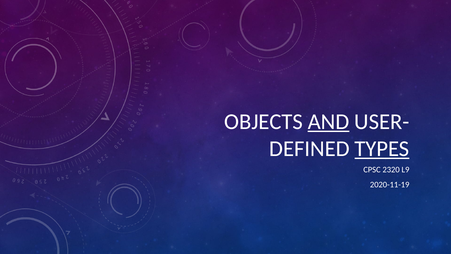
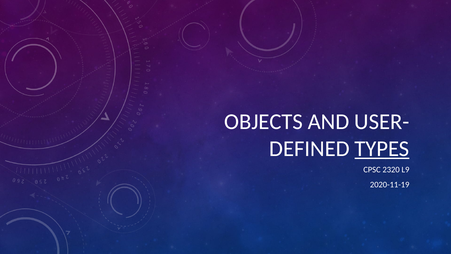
AND underline: present -> none (329, 122)
